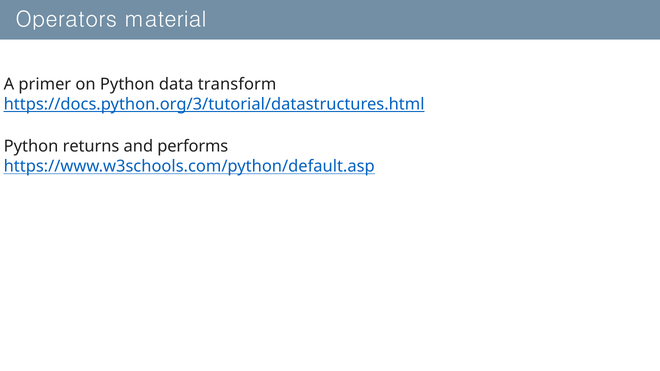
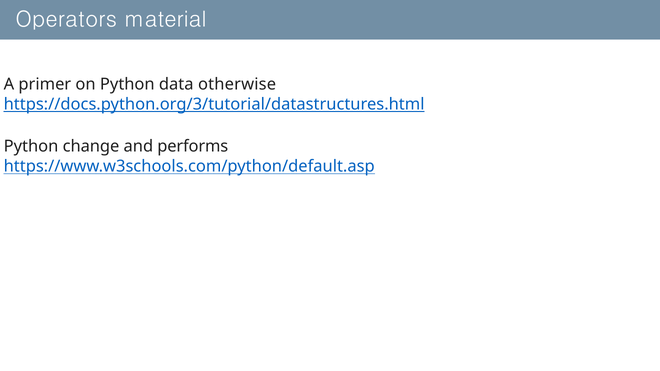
transform: transform -> otherwise (237, 84)
returns: returns -> change (91, 147)
